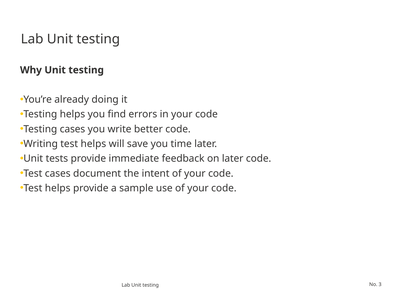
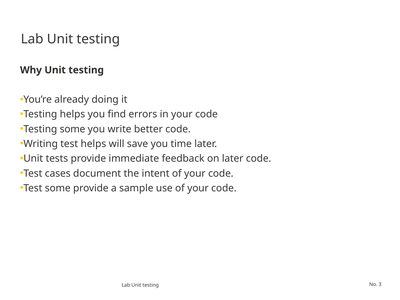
Testing cases: cases -> some (73, 129)
helps: helps -> some (58, 188)
